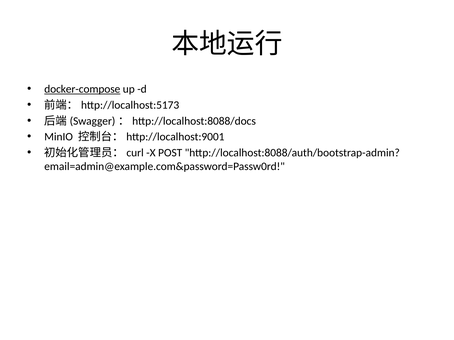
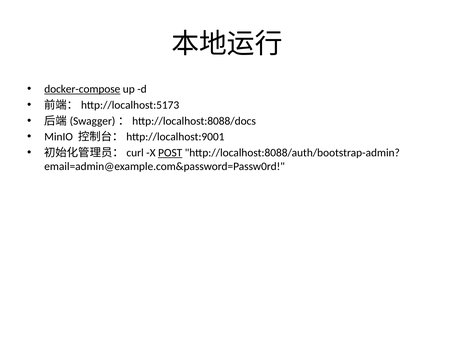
POST underline: none -> present (170, 153)
